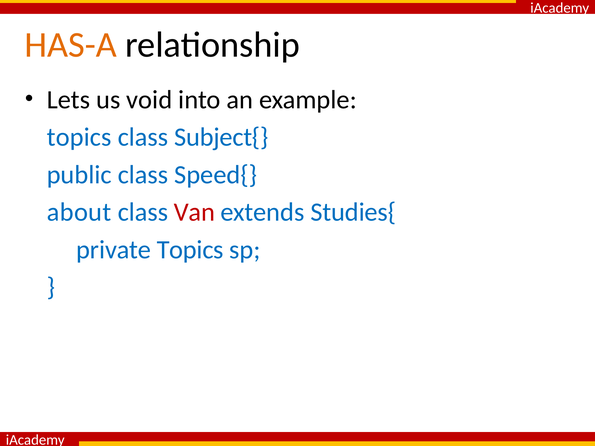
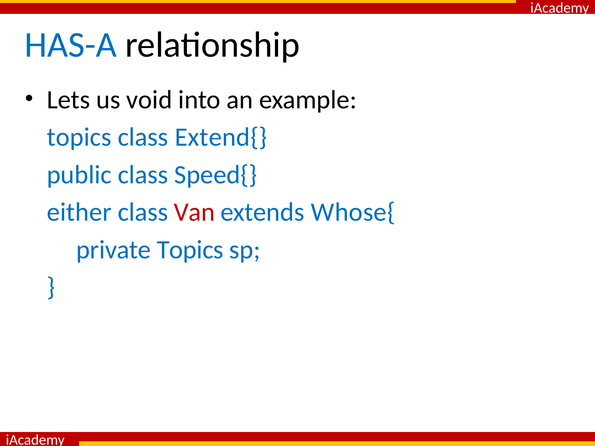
HAS-A colour: orange -> blue (71, 45)
Subject{: Subject{ -> Extend{ (221, 137)
about: about -> either (79, 212)
Studies{: Studies{ -> Whose{ (353, 212)
